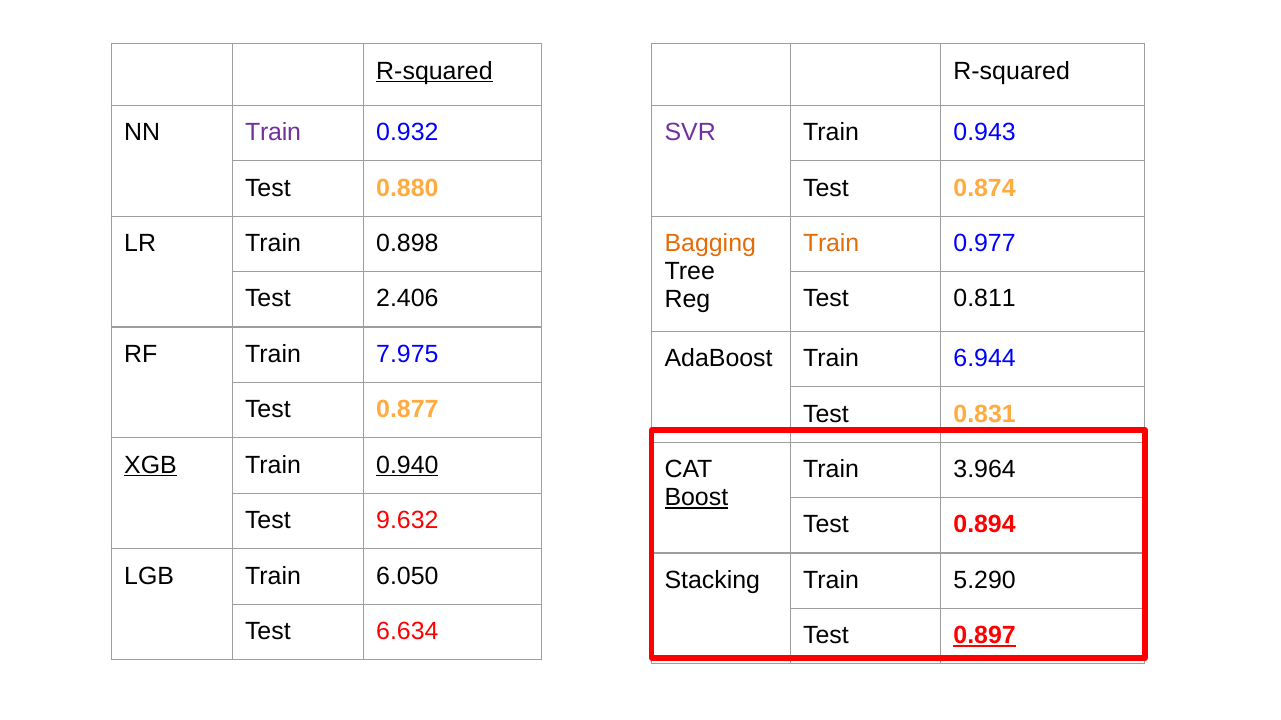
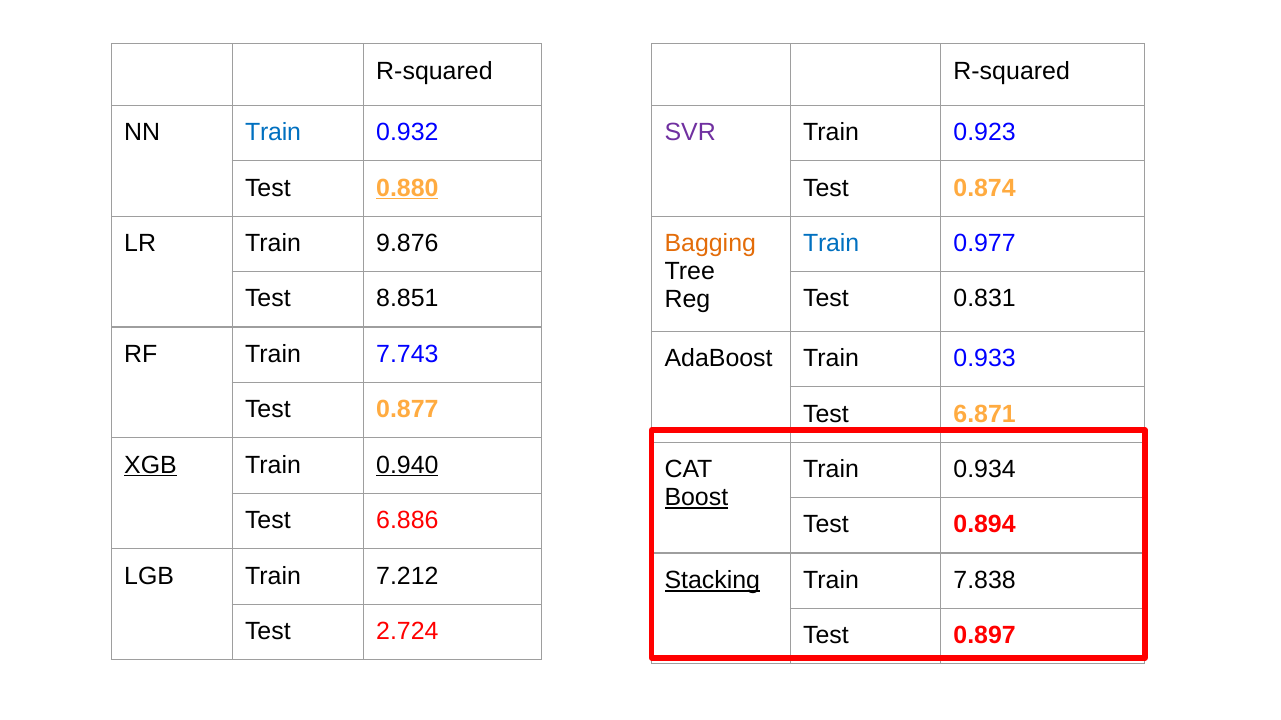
R-squared underline: present -> none (434, 71)
Train colour: purple -> blue (273, 132)
0.943: 0.943 -> 0.923 (985, 132)
0.880 underline: none -> present (407, 188)
0.898: 0.898 -> 9.876 (407, 243)
Train colour: orange -> blue (831, 243)
2.406: 2.406 -> 8.851 (407, 299)
0.811: 0.811 -> 0.831 (985, 299)
7.975: 7.975 -> 7.743 (407, 354)
6.944: 6.944 -> 0.933 (985, 359)
0.831: 0.831 -> 6.871 (985, 414)
3.964: 3.964 -> 0.934 (985, 470)
9.632: 9.632 -> 6.886 (407, 521)
6.050: 6.050 -> 7.212 (407, 576)
Stacking underline: none -> present (712, 581)
5.290: 5.290 -> 7.838 (985, 581)
6.634: 6.634 -> 2.724 (407, 632)
0.897 underline: present -> none (985, 636)
